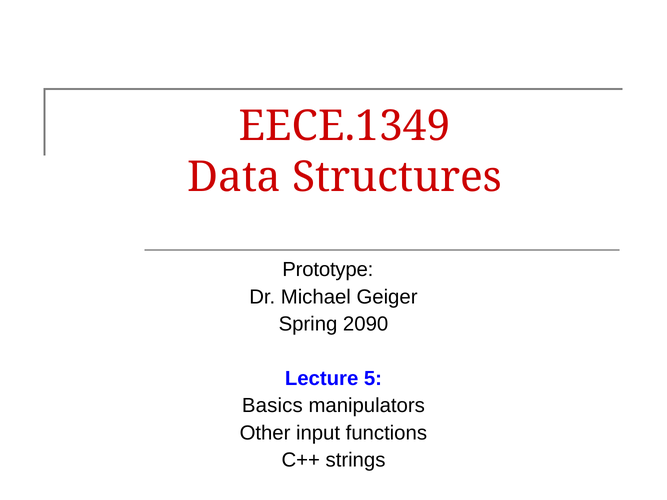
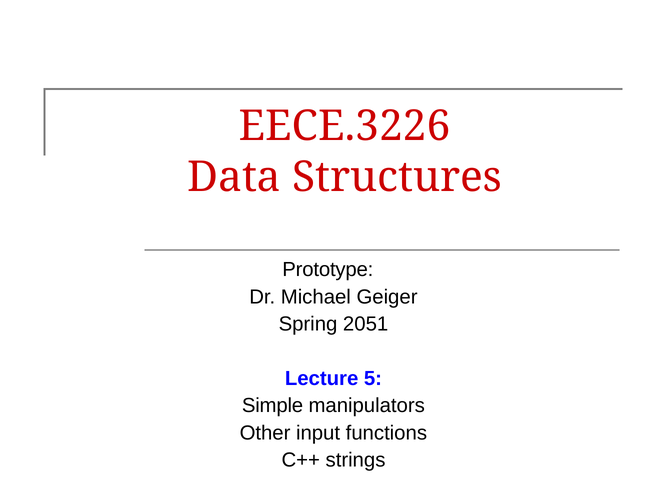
EECE.1349: EECE.1349 -> EECE.3226 (345, 126)
2090: 2090 -> 2051 (366, 324)
Basics: Basics -> Simple (273, 406)
